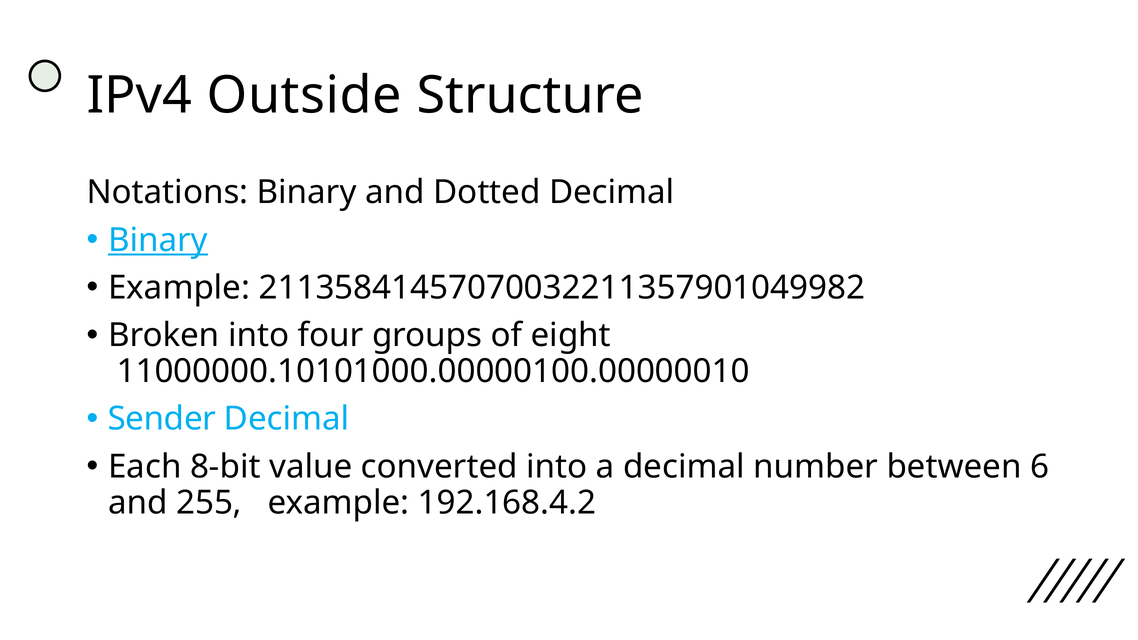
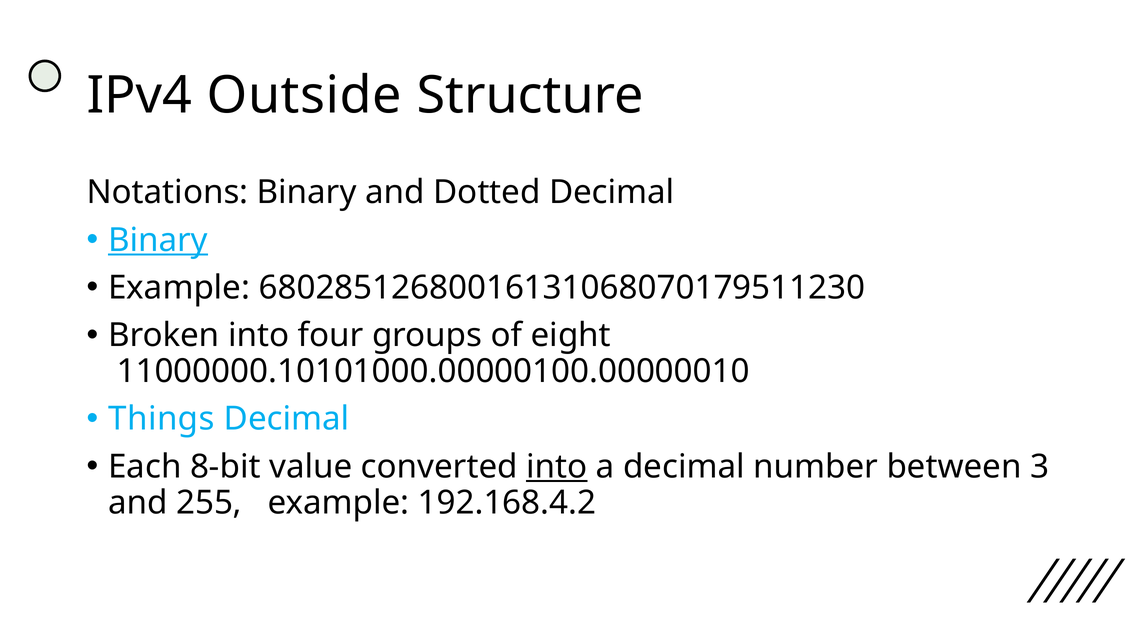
21135841457070032211357901049982: 21135841457070032211357901049982 -> 68028512680016131068070179511230 (562, 288)
Sender: Sender -> Things (162, 419)
into underline: none -> present (557, 467)
6: 6 -> 3 (1040, 467)
